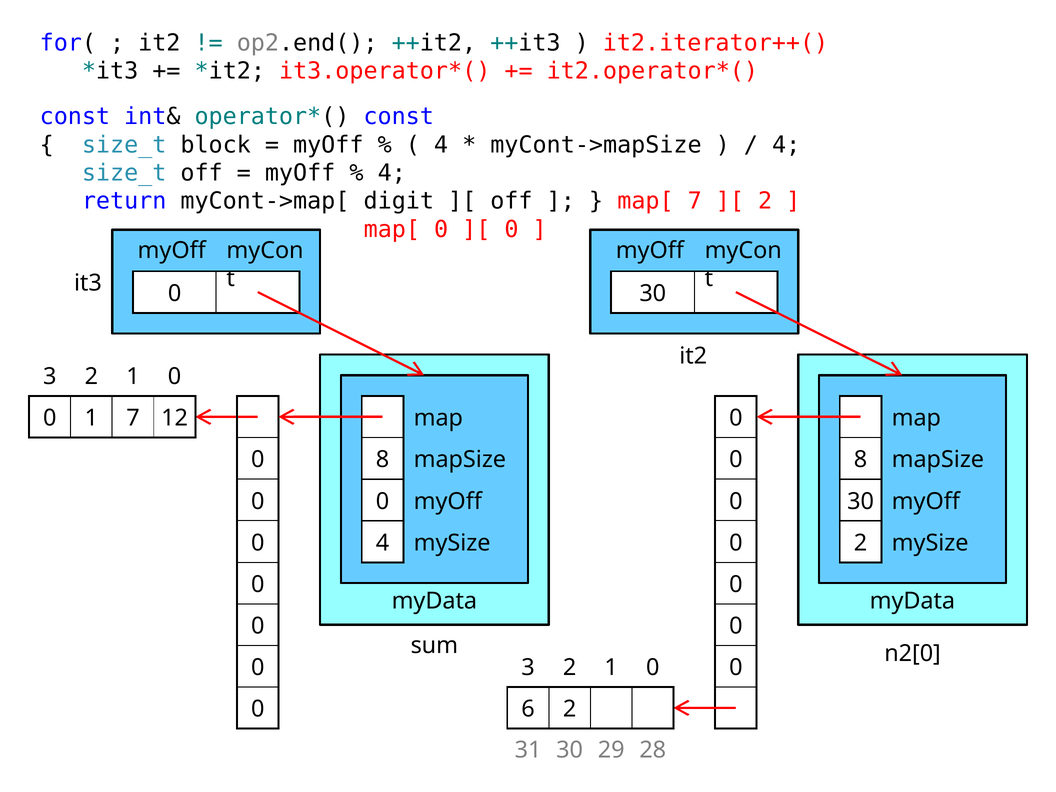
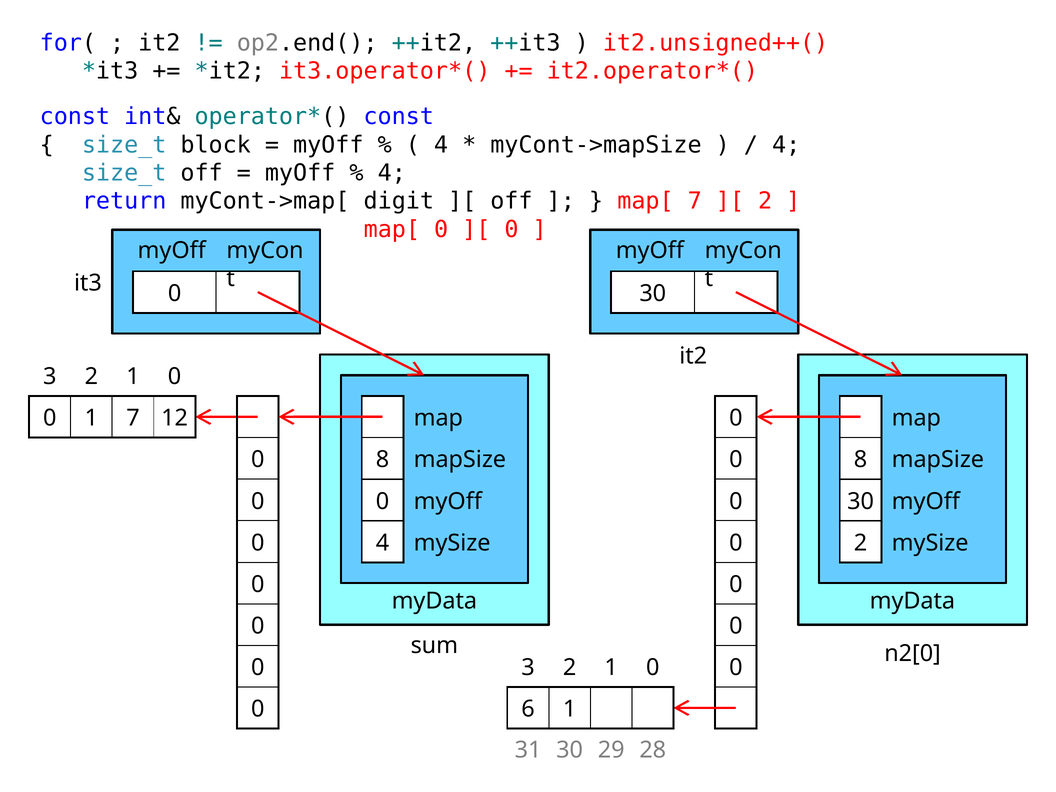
it2.iterator++(: it2.iterator++( -> it2.unsigned++( (716, 43)
6 2: 2 -> 1 (570, 709)
